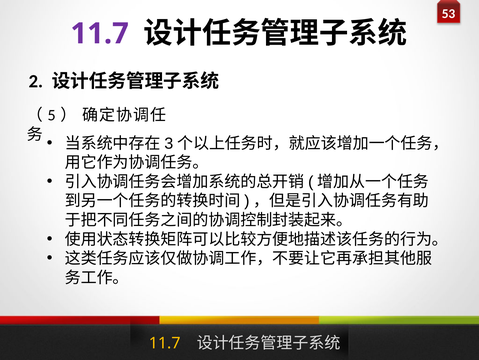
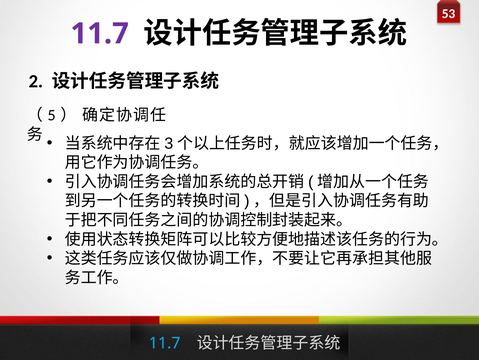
11.7 colour: yellow -> light blue (165, 343)
